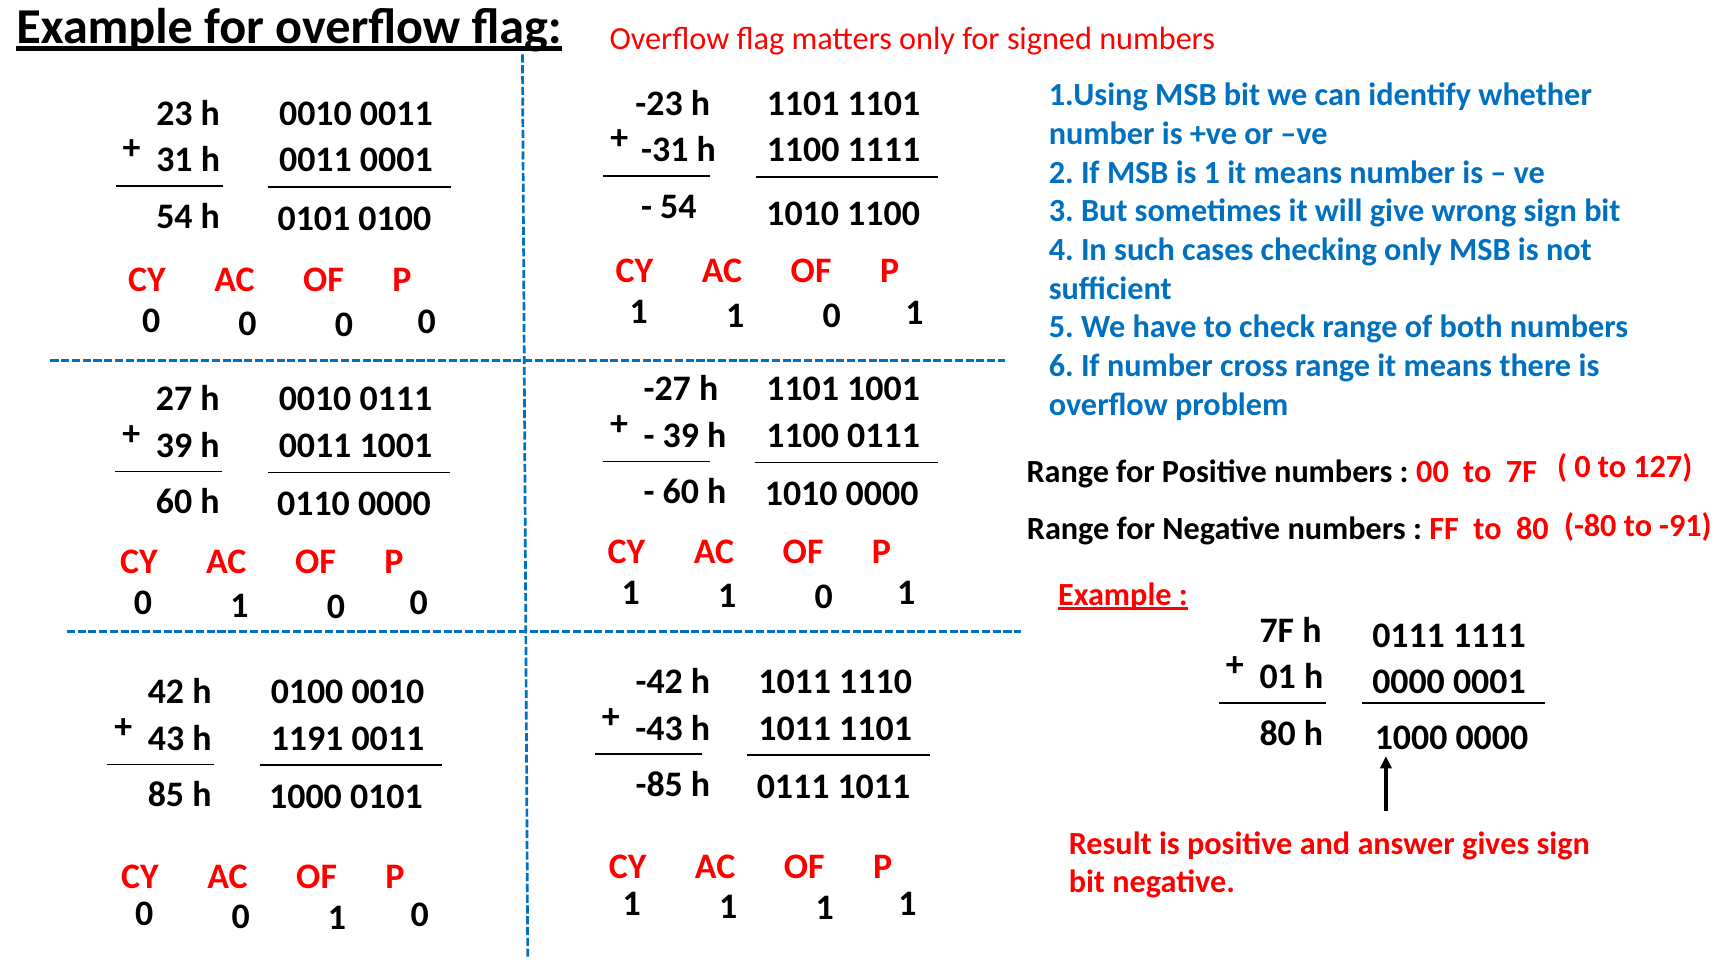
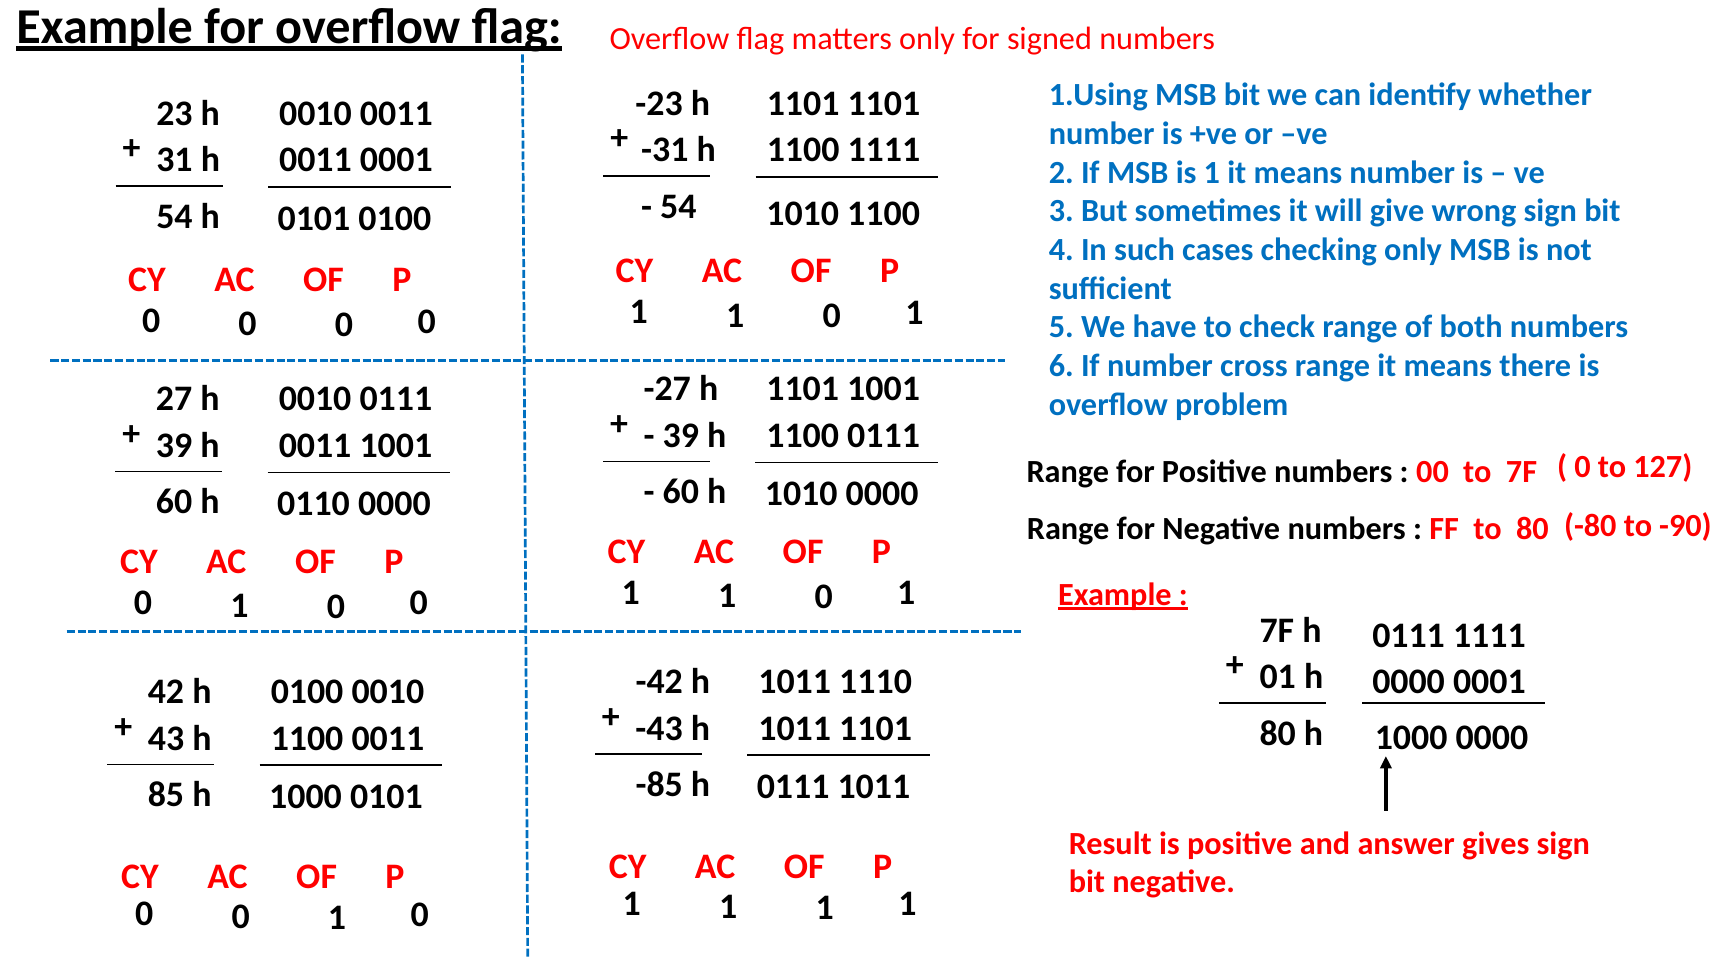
-91: -91 -> -90 (1686, 525)
1191: 1191 -> 1100 (307, 738)
